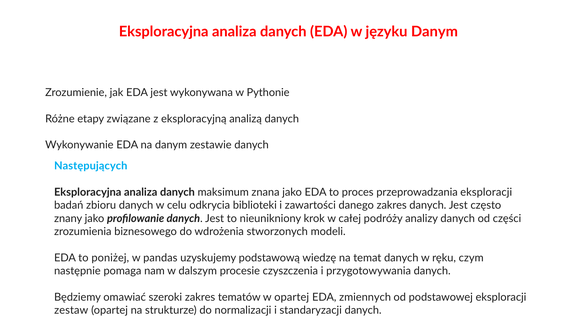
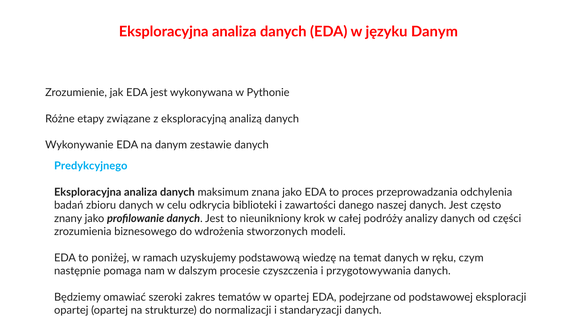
Następujących: Następujących -> Predykcyjnego (91, 166)
przeprowadzania eksploracji: eksploracji -> odchylenia (486, 193)
danego zakres: zakres -> naszej (392, 206)
pandas: pandas -> ramach (160, 258)
zmiennych: zmiennych -> podejrzane (365, 298)
zestaw: zestaw -> opartej (71, 311)
